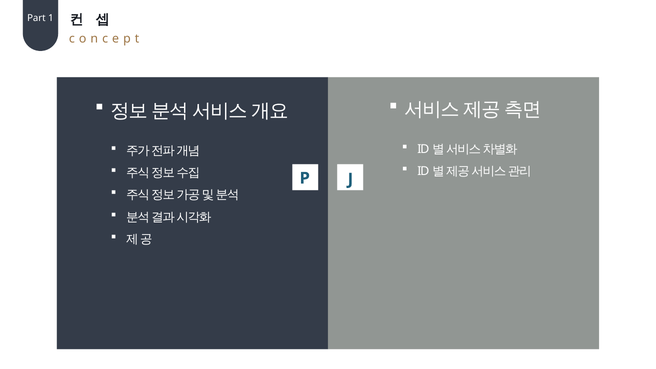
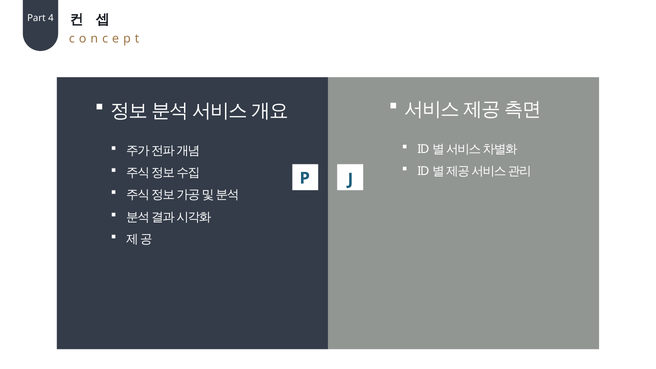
1: 1 -> 4 (51, 18)
